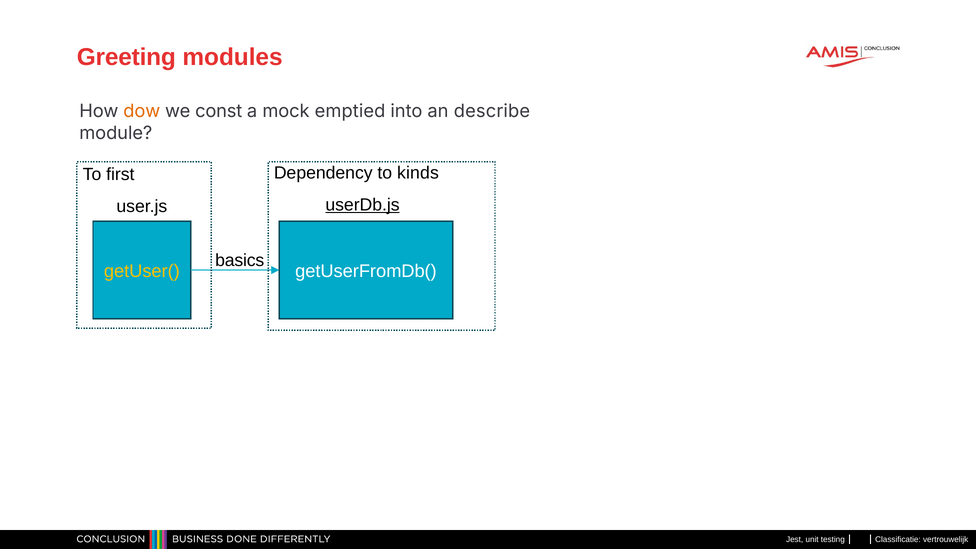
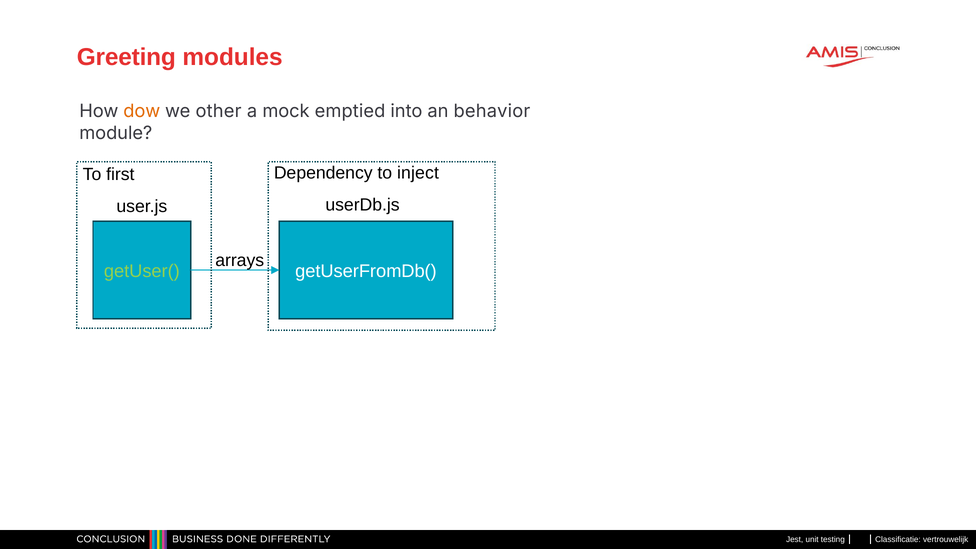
const: const -> other (219, 111)
describe: describe -> behavior (492, 111)
kinds: kinds -> inject (418, 173)
userDb.js underline: present -> none (363, 205)
basics: basics -> arrays (240, 261)
getUser( colour: yellow -> light green (142, 271)
